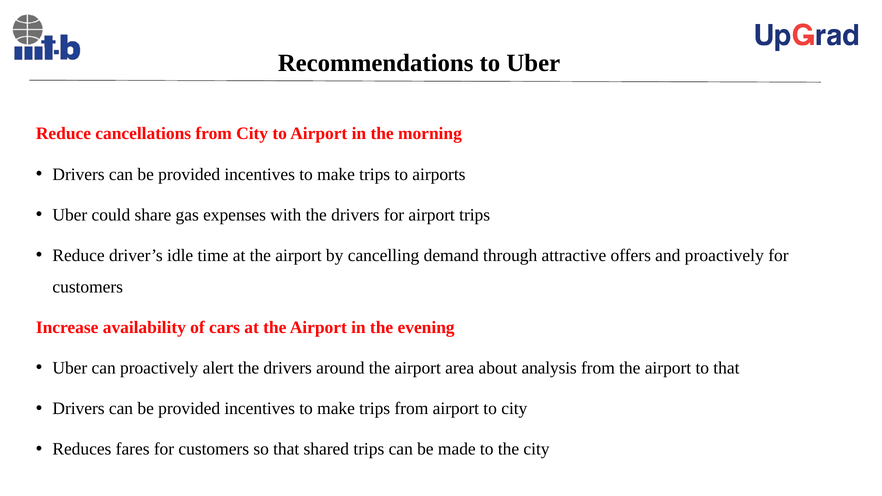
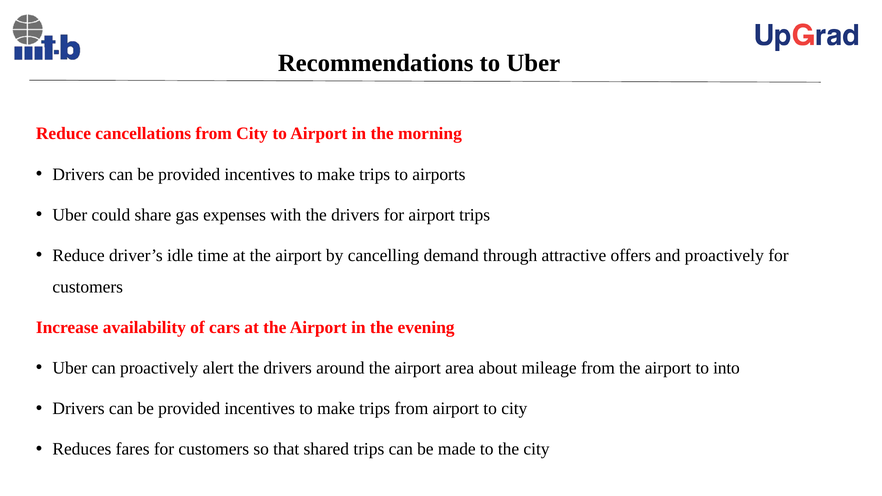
analysis: analysis -> mileage (549, 368)
to that: that -> into (727, 368)
